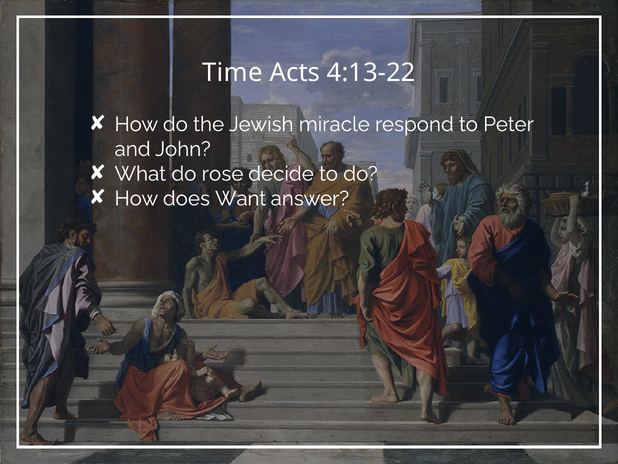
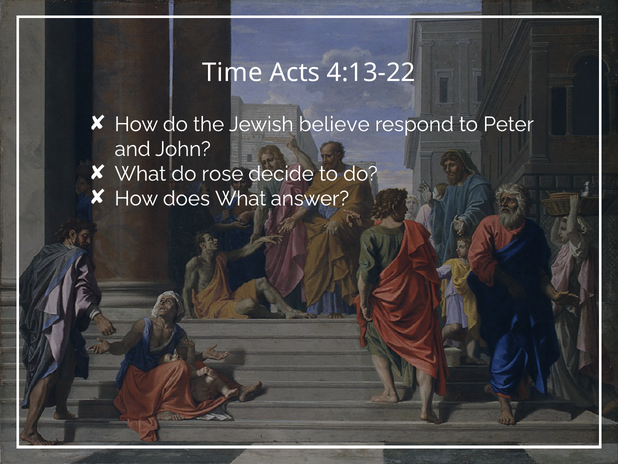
miracle: miracle -> believe (334, 124)
does Want: Want -> What (241, 198)
